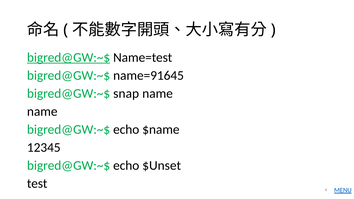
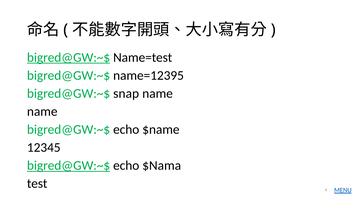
name=91645: name=91645 -> name=12395 (148, 76)
bigred@GW:~$ underline: none -> present (69, 166)
$Unset: $Unset -> $Nama (162, 166)
